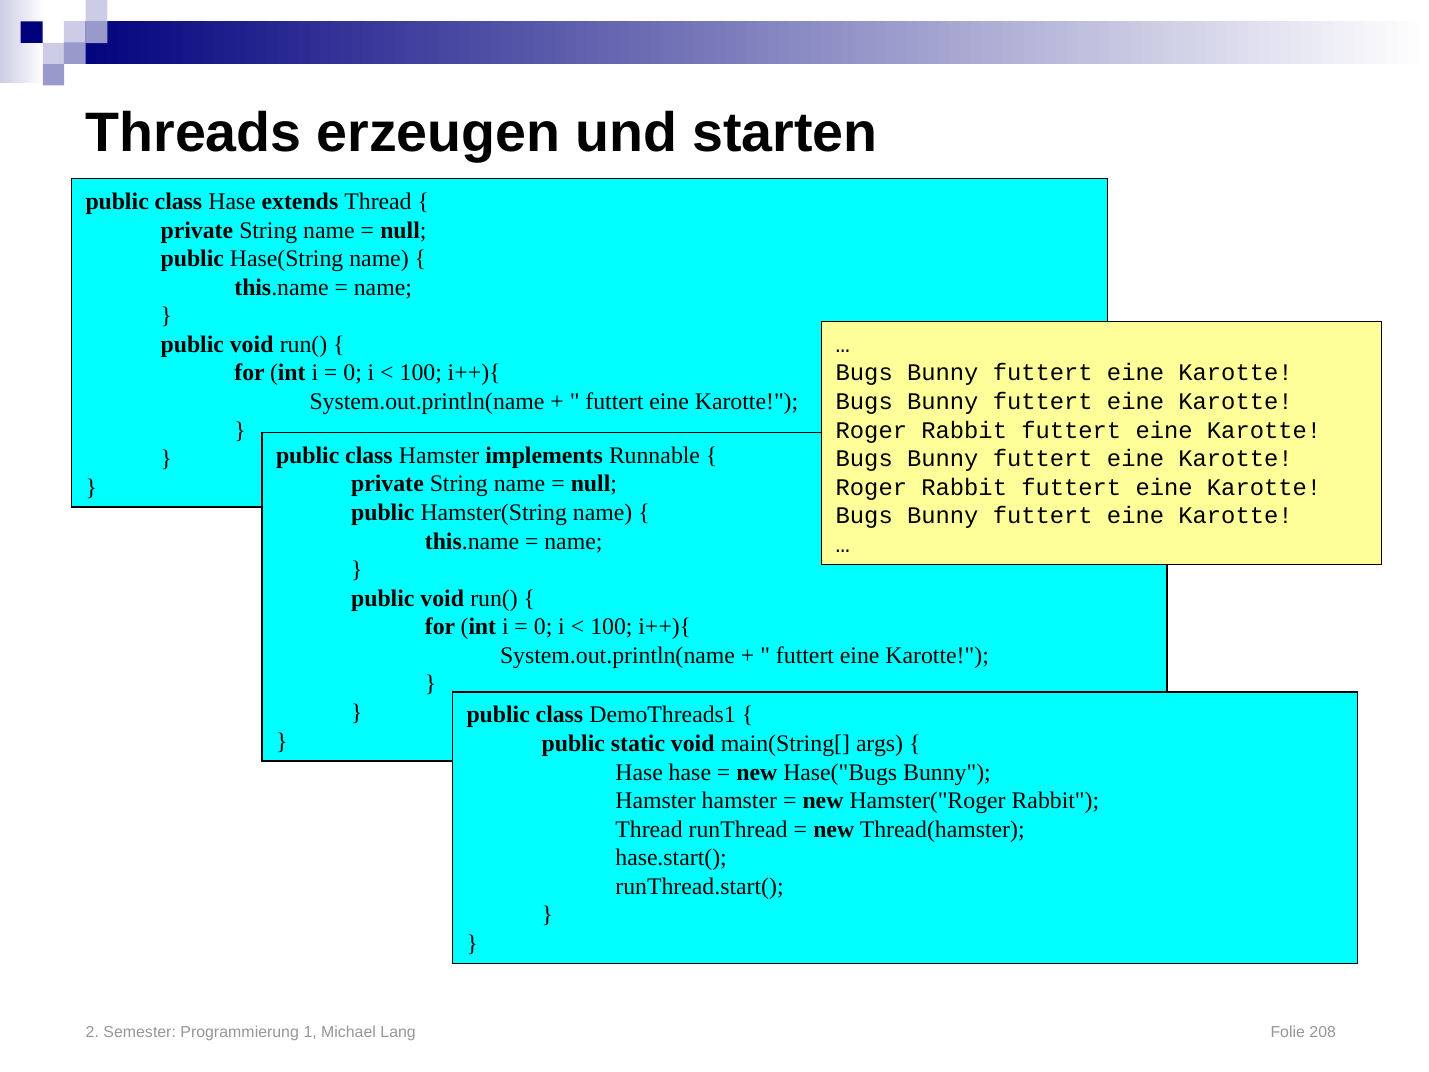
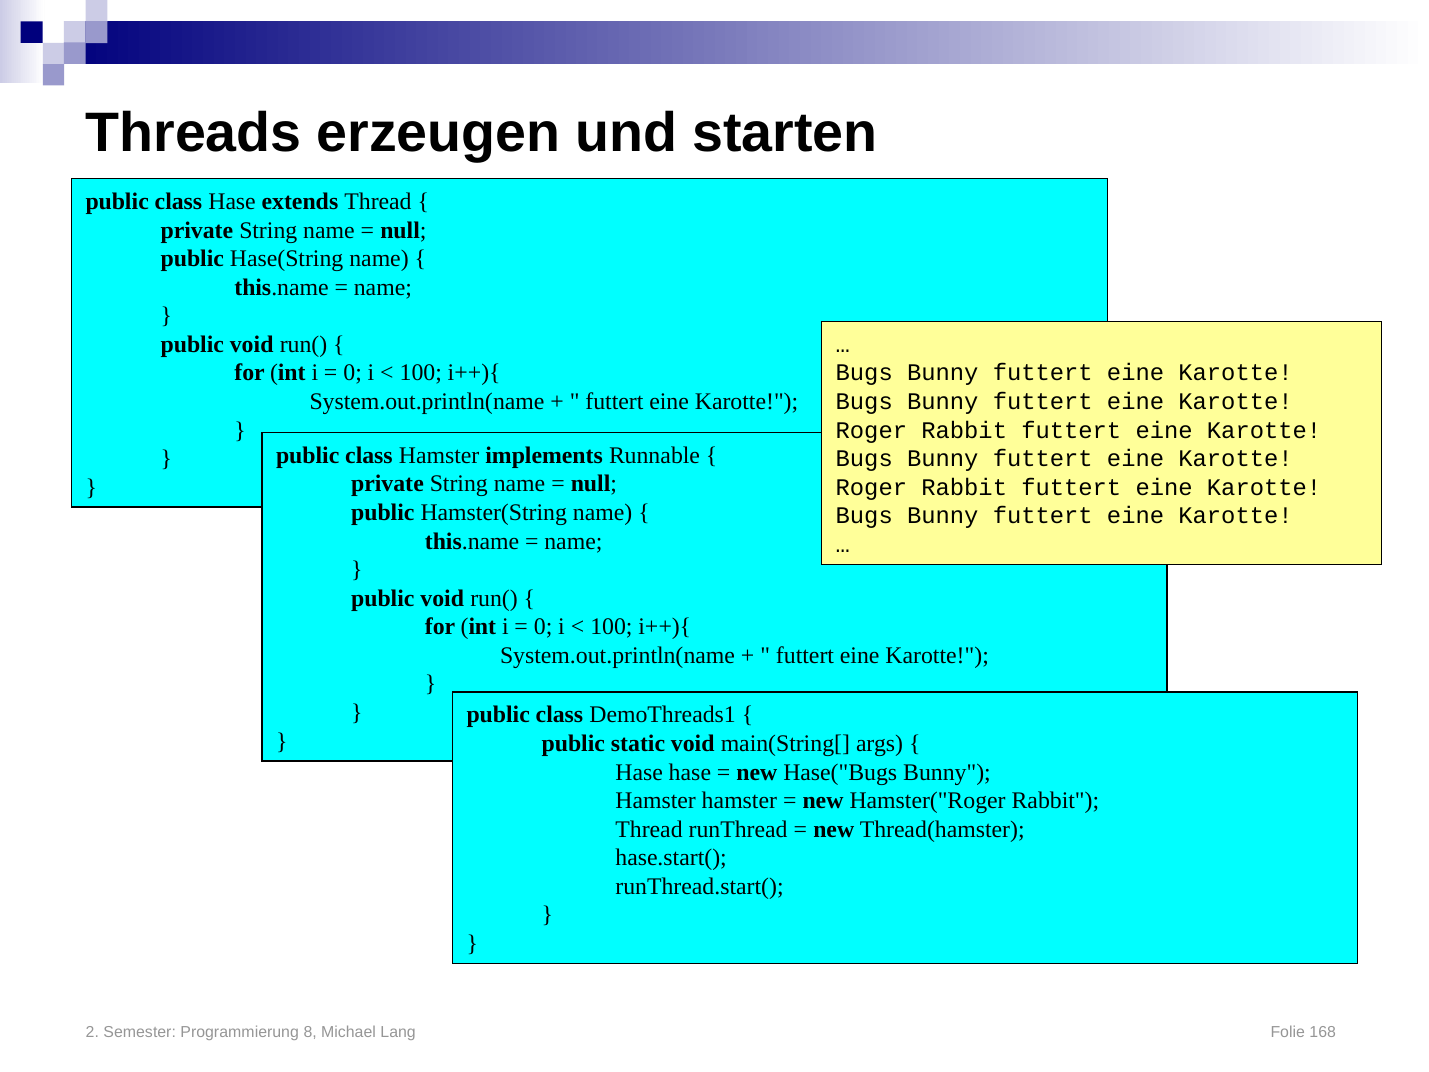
1: 1 -> 8 (310, 1032)
208: 208 -> 168 (1323, 1032)
